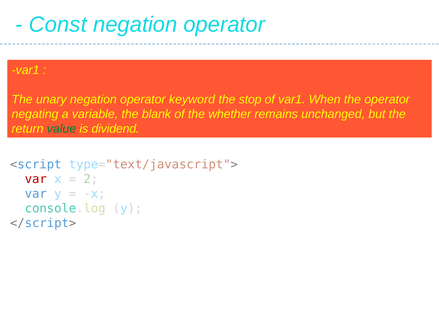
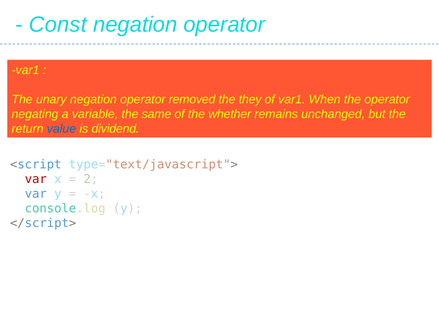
keyword: keyword -> removed (192, 99)
stop: stop -> they (250, 99)
blank: blank -> same (156, 114)
value colour: green -> blue (61, 129)
